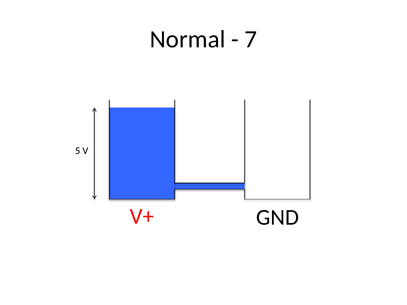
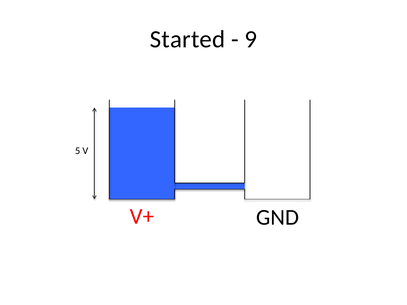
Normal: Normal -> Started (188, 39)
7: 7 -> 9 (251, 39)
